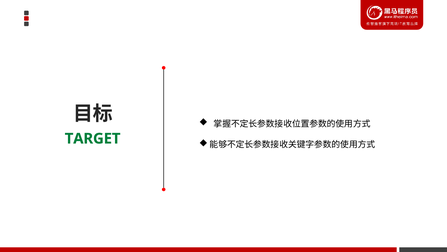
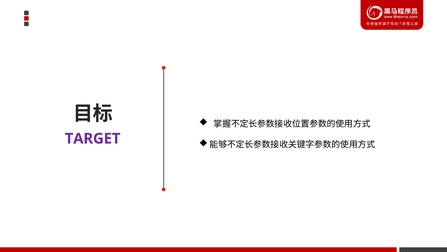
TARGET colour: green -> purple (93, 138)
